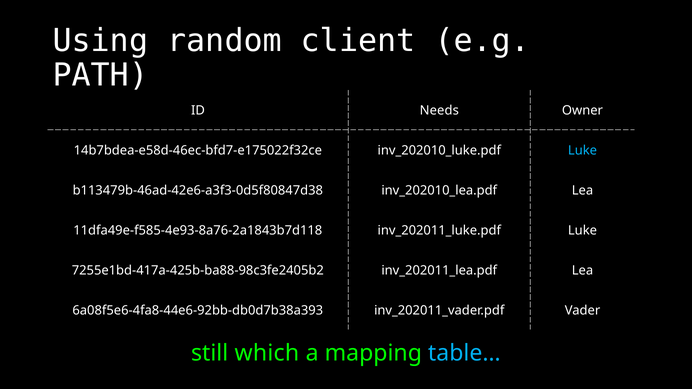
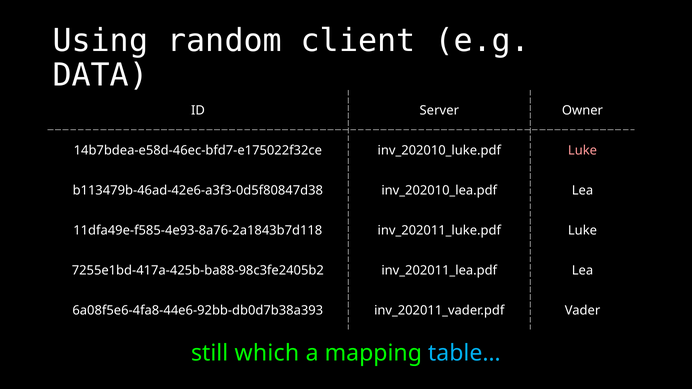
PATH: PATH -> DATA (100, 75)
Needs: Needs -> Server (439, 111)
Luke colour: light blue -> pink (582, 151)
